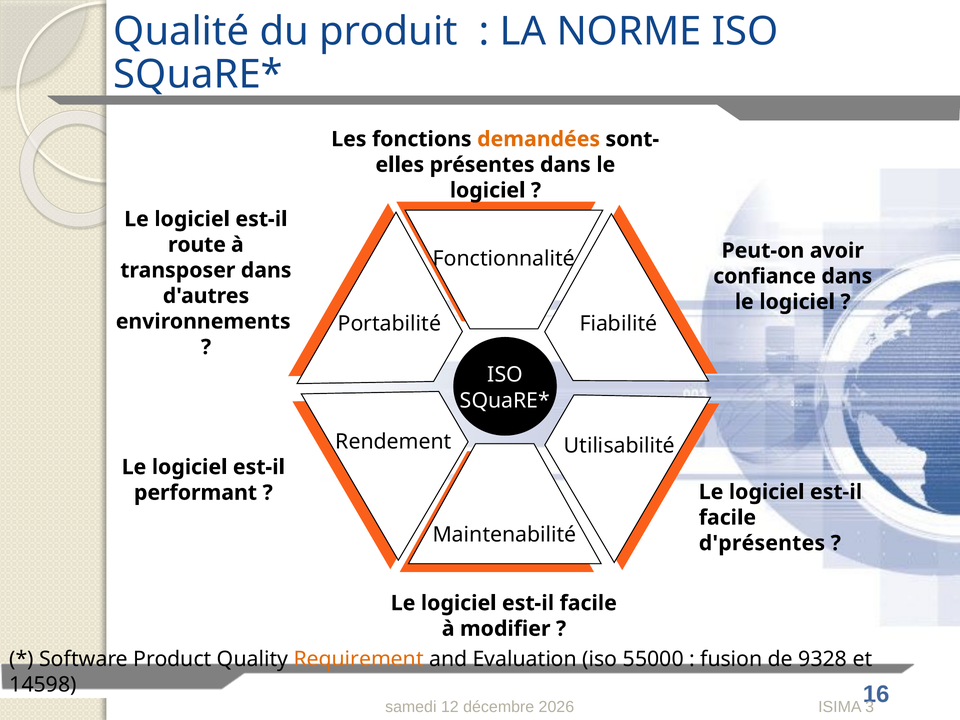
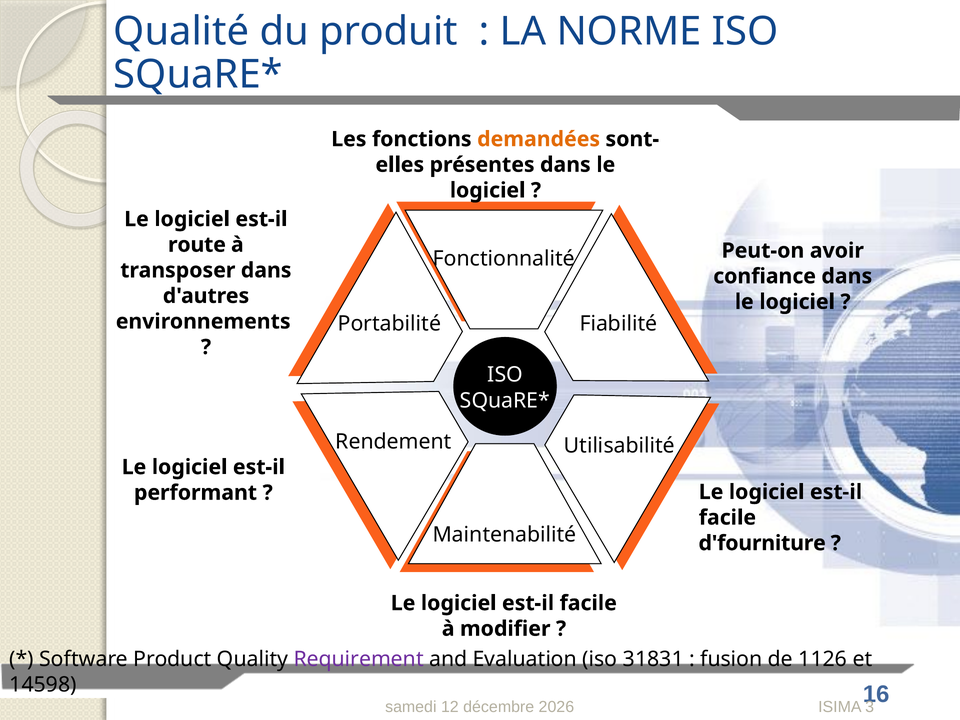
d'présentes: d'présentes -> d'fourniture (762, 543)
Requirement colour: orange -> purple (359, 659)
55000: 55000 -> 31831 (653, 659)
9328: 9328 -> 1126 (823, 659)
